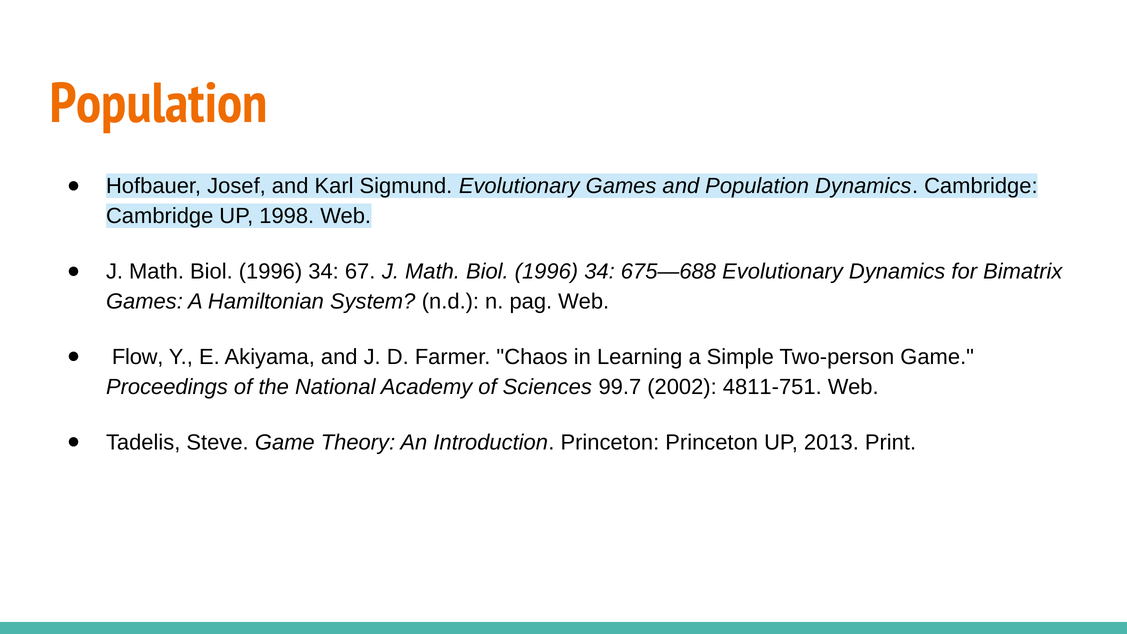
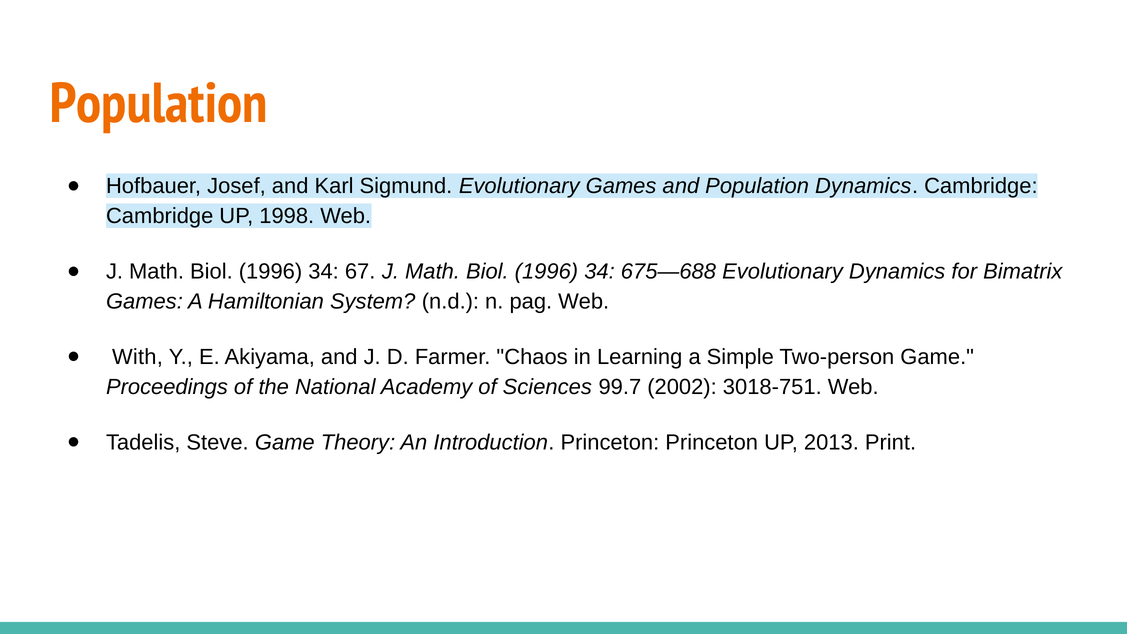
Flow: Flow -> With (137, 357)
4811-751: 4811-751 -> 3018-751 (772, 387)
